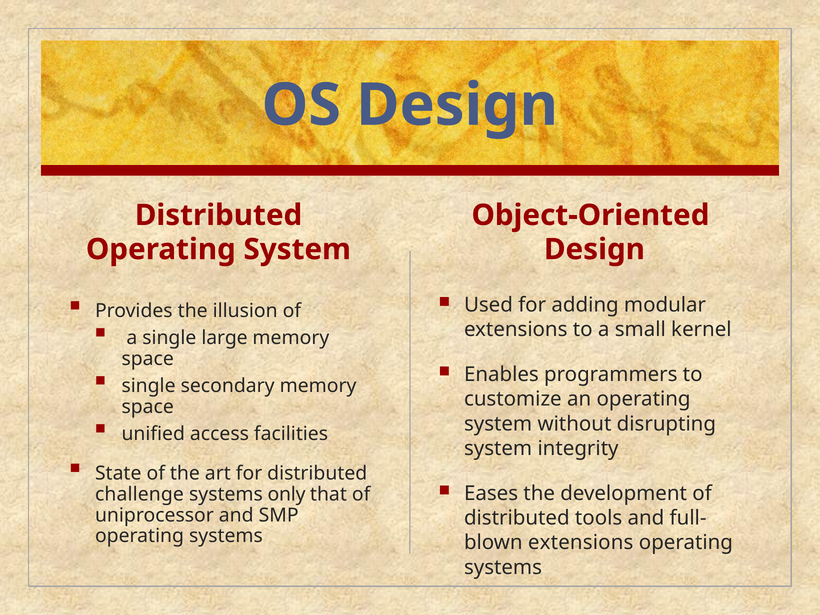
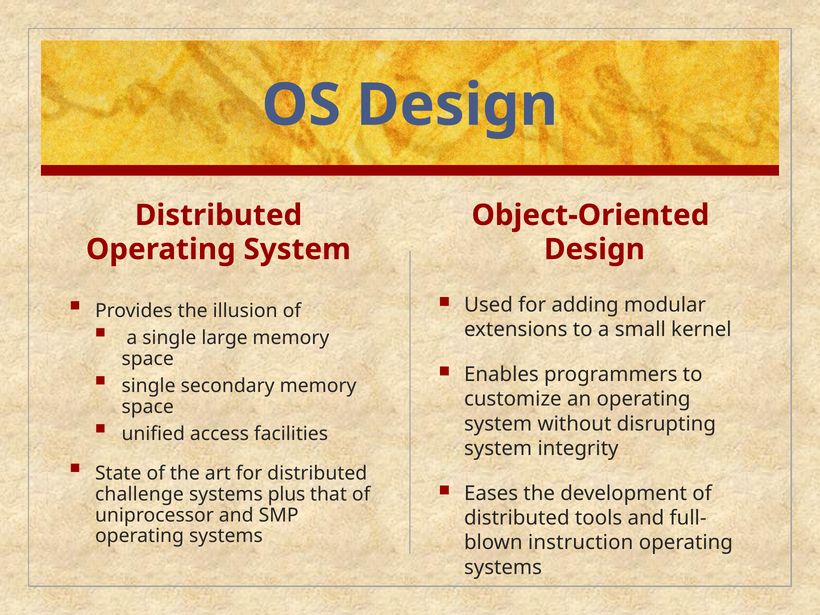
only: only -> plus (287, 494)
extensions: extensions -> instruction (581, 543)
